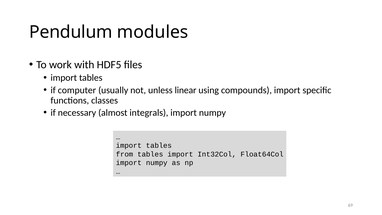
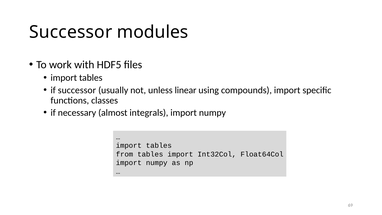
Pendulum: Pendulum -> Successor (71, 32)
if computer: computer -> successor (77, 90)
